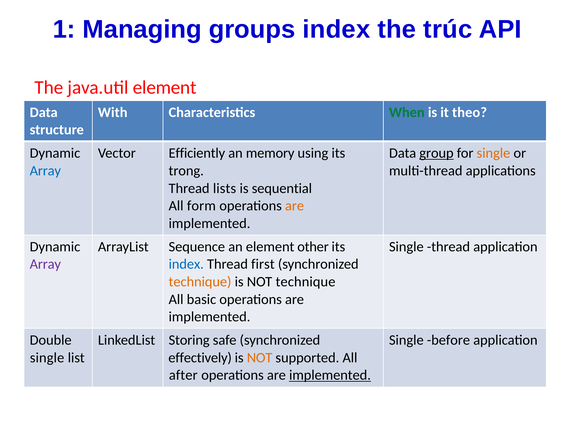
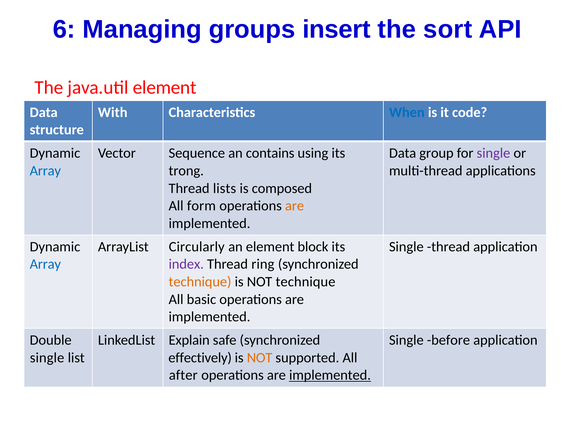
1: 1 -> 6 (64, 30)
groups index: index -> insert (337, 30)
trúc: trúc -> sort (448, 30)
When colour: green -> blue (407, 112)
theo: theo -> code (470, 112)
Efficiently: Efficiently -> Sequence (197, 153)
memory: memory -> contains (270, 153)
group underline: present -> none (436, 153)
single colour: orange -> purple (493, 153)
sequential: sequential -> composed (282, 188)
Sequence: Sequence -> Circularly (197, 247)
other: other -> block (313, 247)
Array colour: purple -> blue (45, 264)
index colour: blue -> purple (186, 264)
first: first -> ring (263, 264)
Storing: Storing -> Explain (189, 340)
